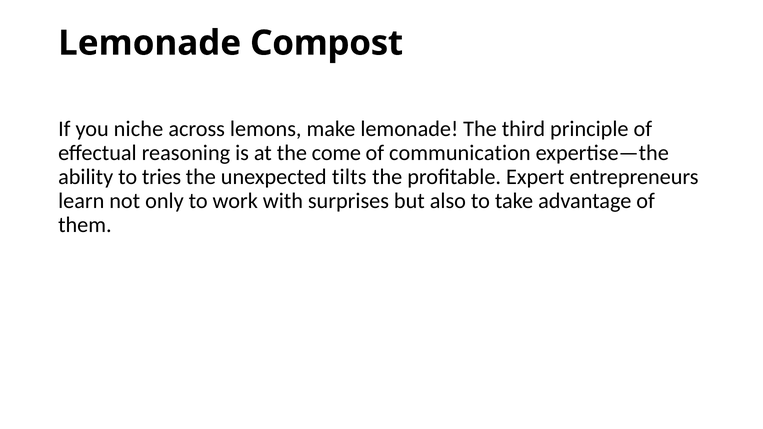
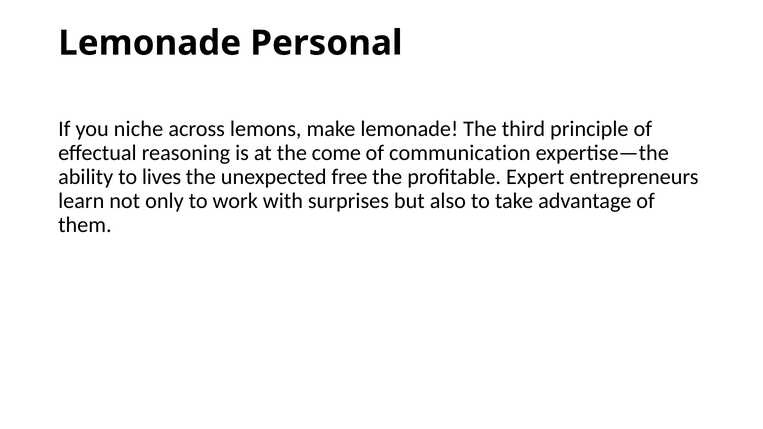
Compost: Compost -> Personal (326, 43)
tries: tries -> lives (162, 177)
tilts: tilts -> free (349, 177)
